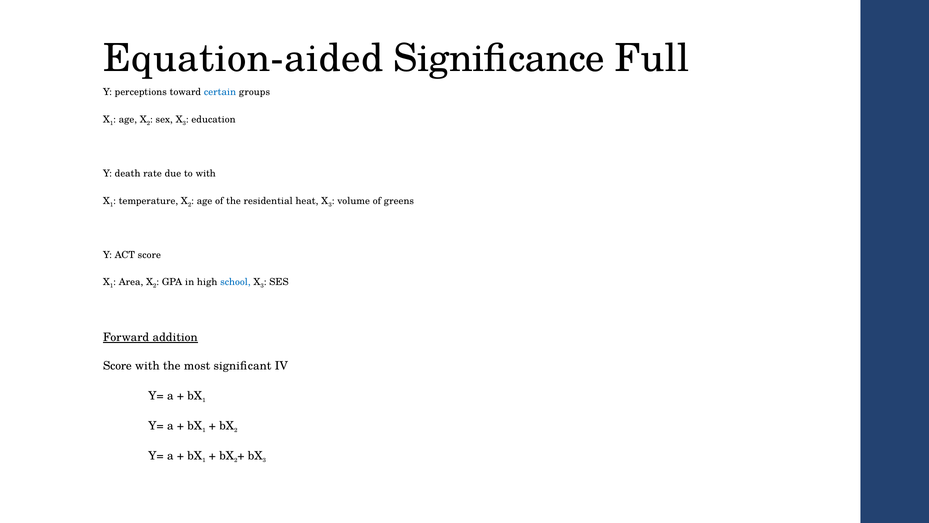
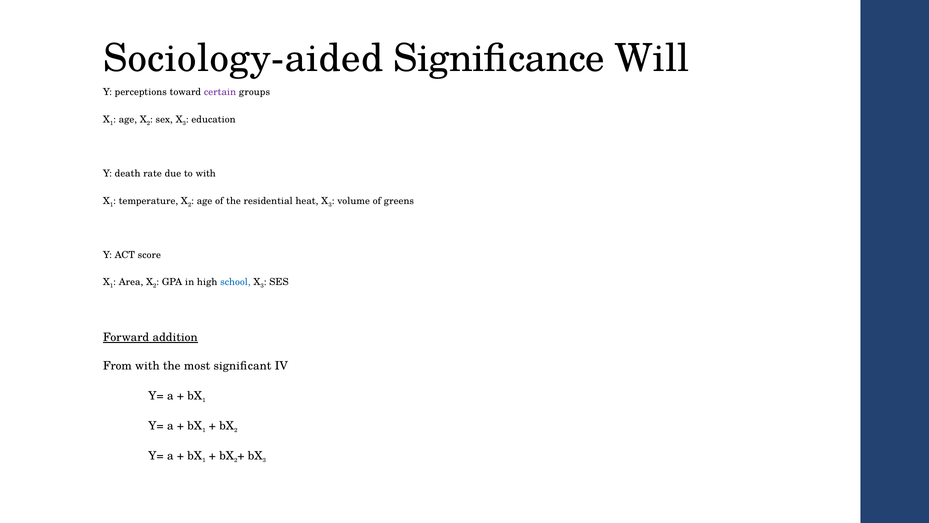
Equation-aided: Equation-aided -> Sociology-aided (243, 58)
Full: Full -> Will (652, 58)
certain colour: blue -> purple (220, 92)
Score: Score -> From (117, 366)
